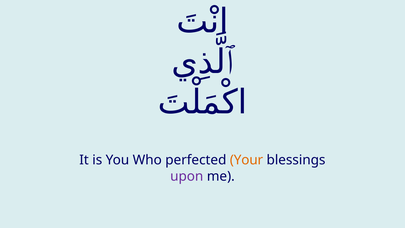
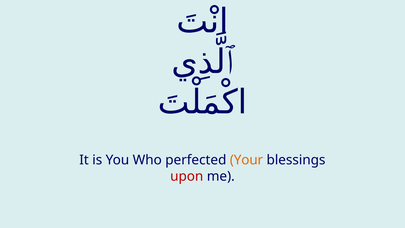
upon colour: purple -> red (187, 176)
